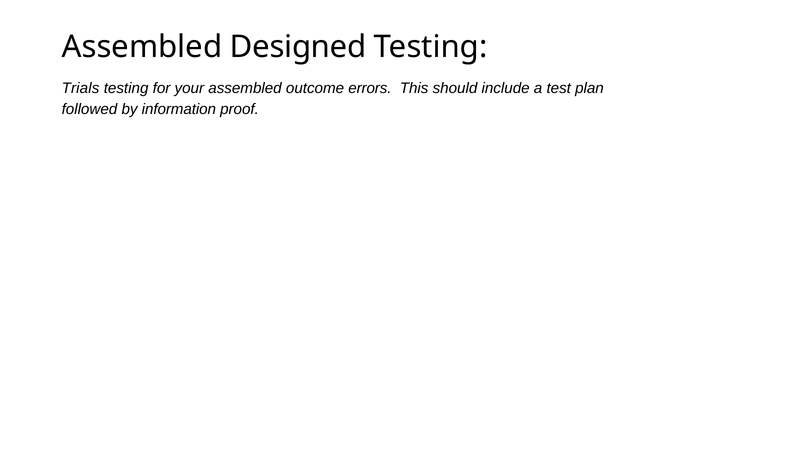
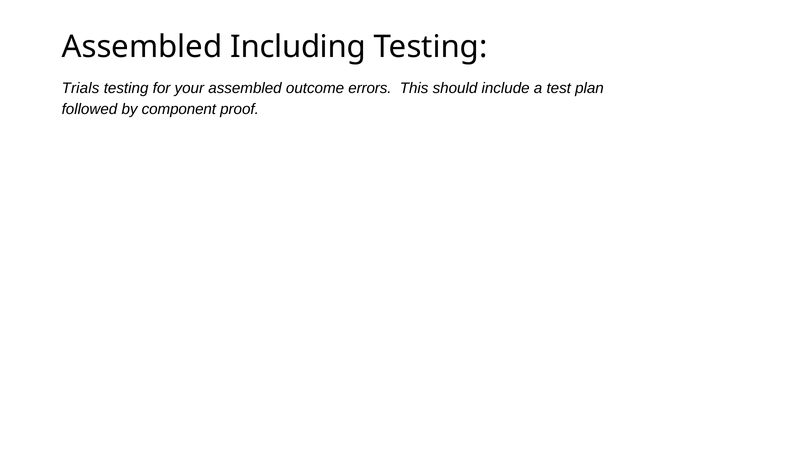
Designed: Designed -> Including (298, 47)
information: information -> component (179, 109)
